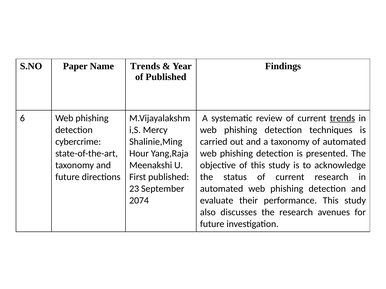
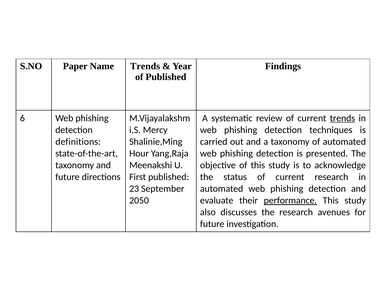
cybercrime: cybercrime -> definitions (78, 142)
2074: 2074 -> 2050 (139, 201)
performance underline: none -> present (290, 201)
